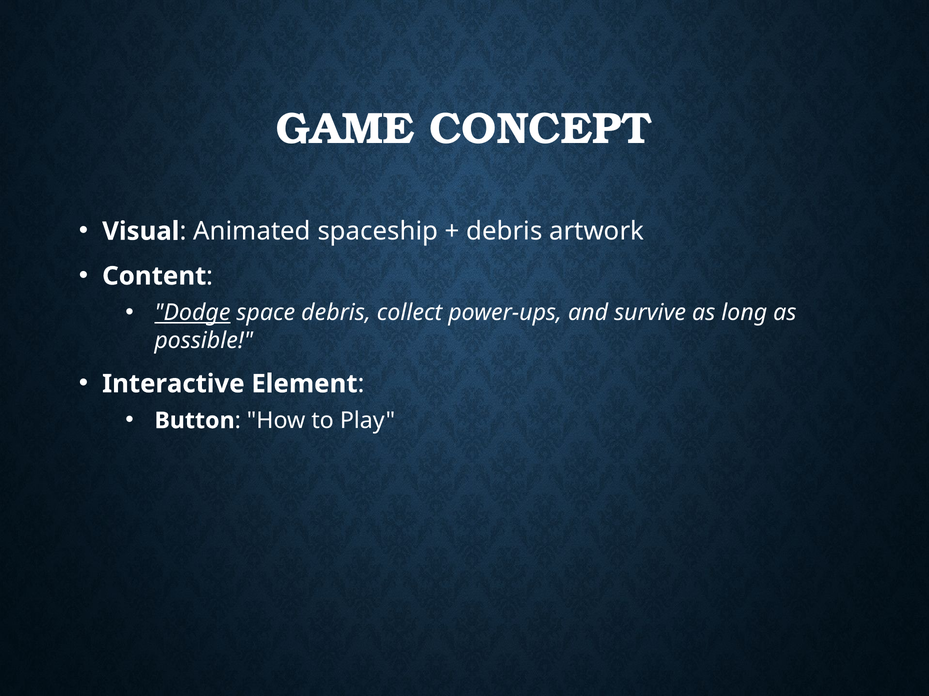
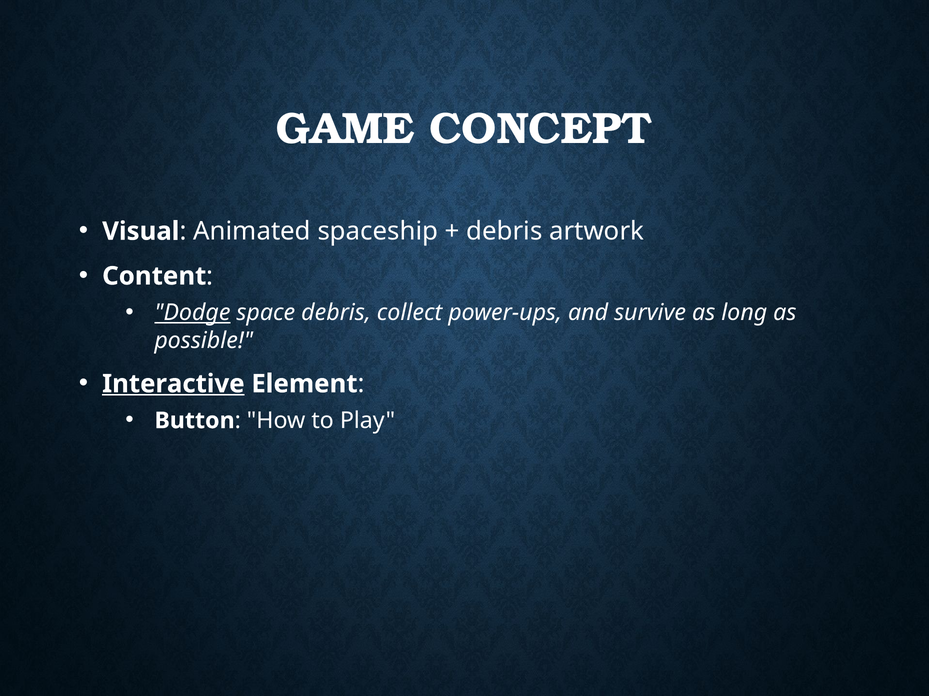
Interactive underline: none -> present (173, 384)
